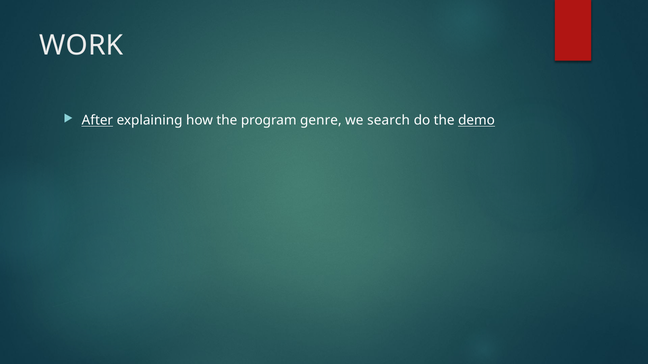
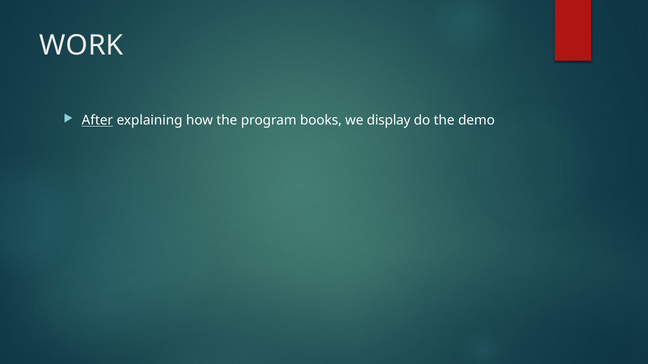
genre: genre -> books (321, 121)
search: search -> display (389, 121)
demo underline: present -> none (477, 121)
